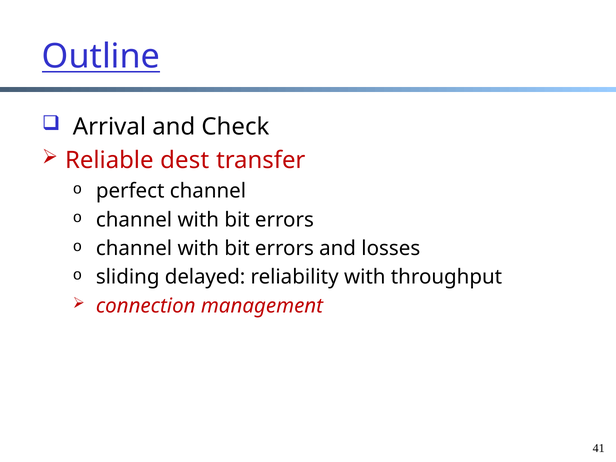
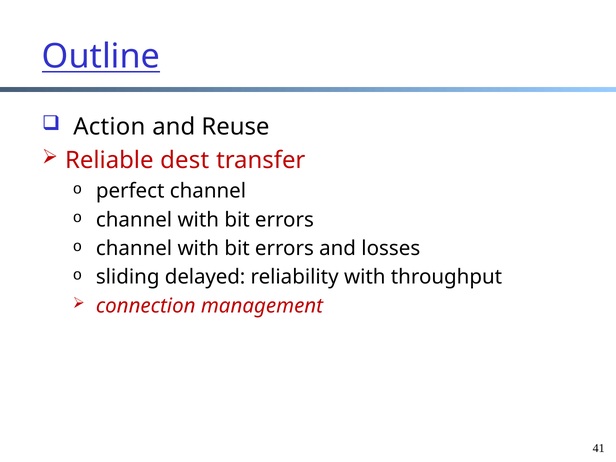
Arrival: Arrival -> Action (109, 127)
Check: Check -> Reuse (235, 127)
